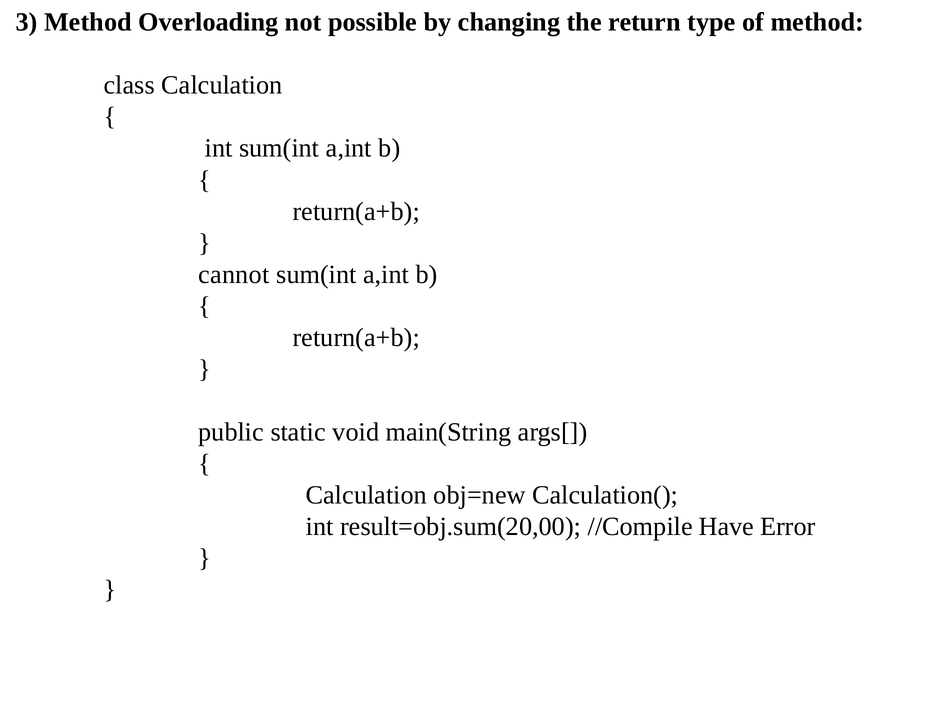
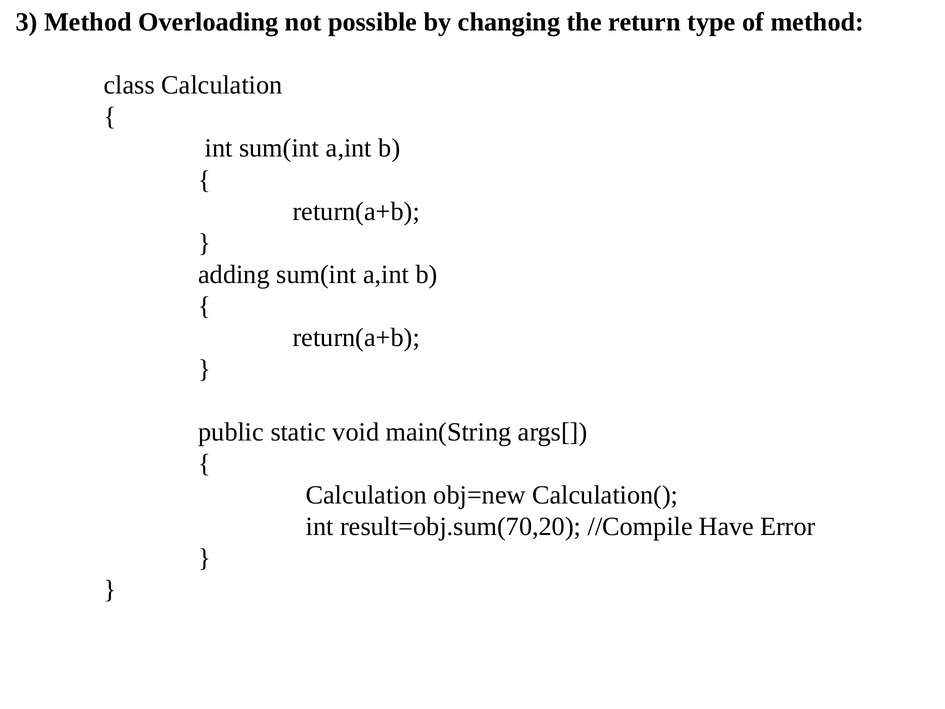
cannot: cannot -> adding (234, 274)
result=obj.sum(20,00: result=obj.sum(20,00 -> result=obj.sum(70,20 (461, 526)
